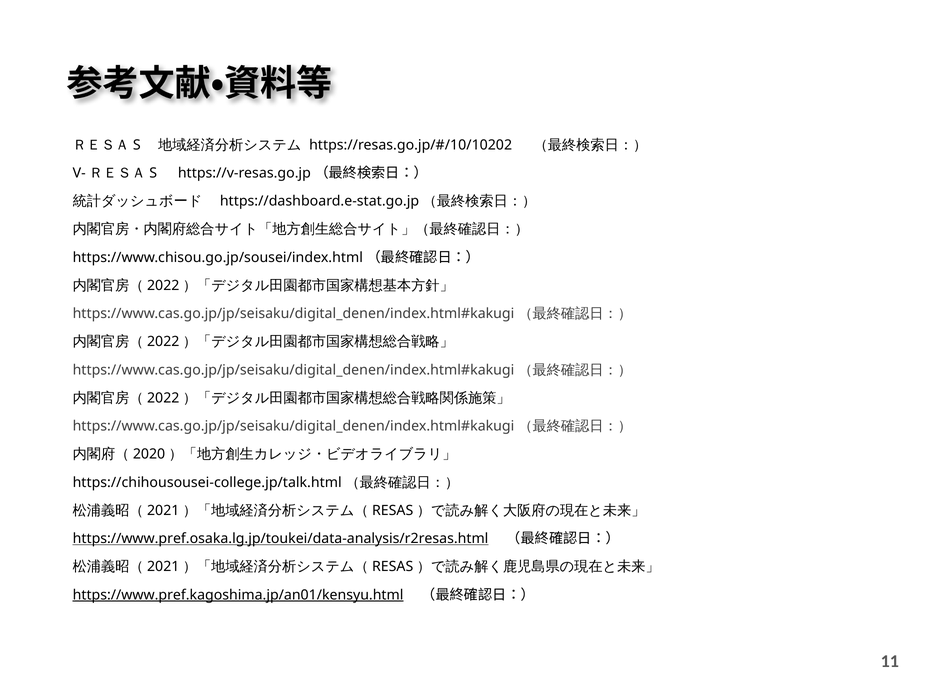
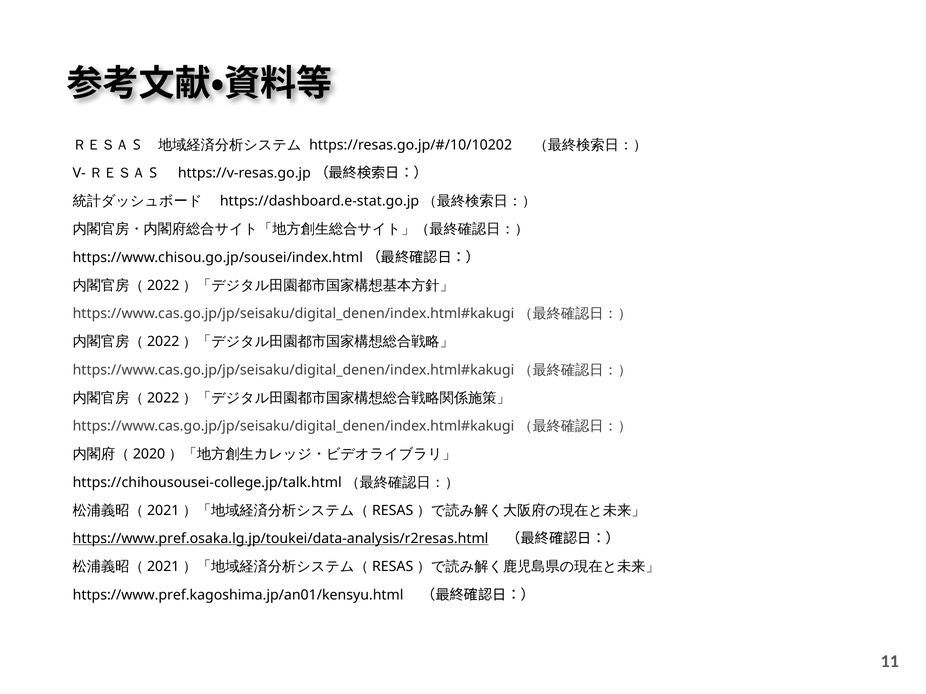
https://www.pref.kagoshima.jp/an01/kensyu.html underline: present -> none (238, 595)
